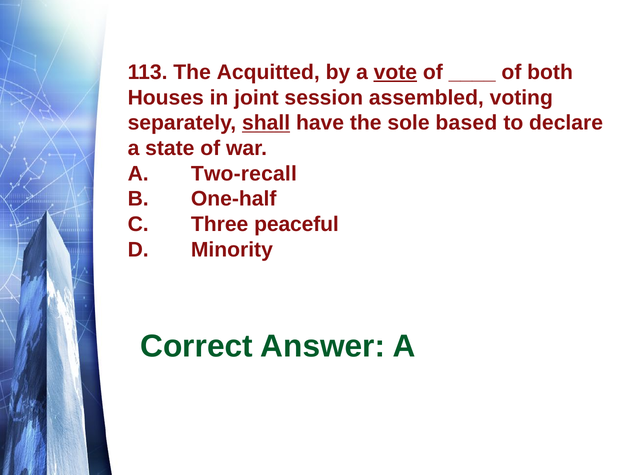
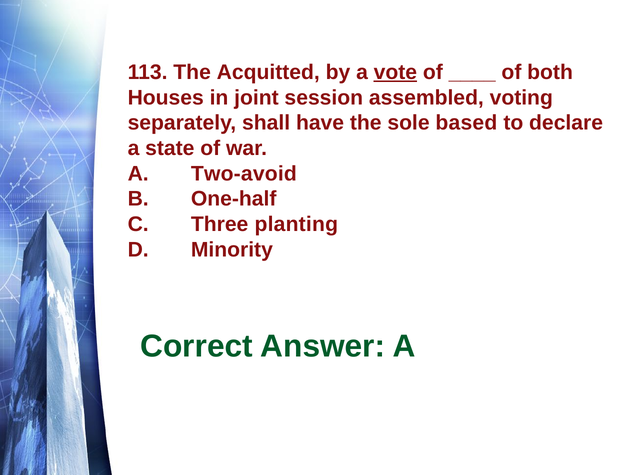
shall underline: present -> none (266, 123)
Two-recall: Two-recall -> Two-avoid (244, 173)
peaceful: peaceful -> planting (296, 224)
